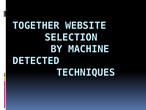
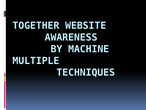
SELECTION: SELECTION -> AWARENESS (71, 37)
DETECTED: DETECTED -> MULTIPLE (36, 61)
